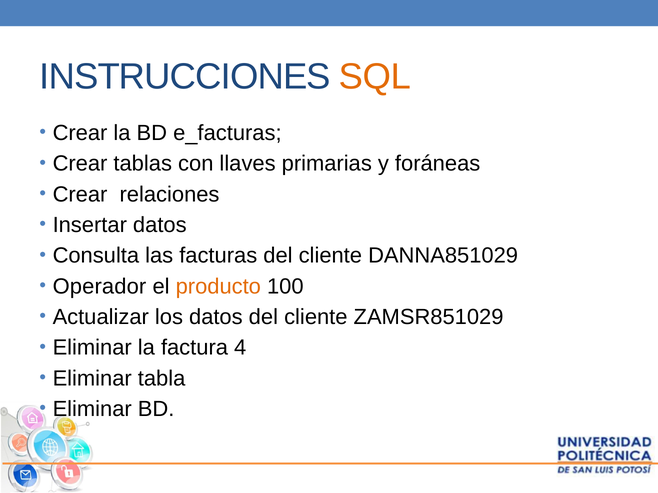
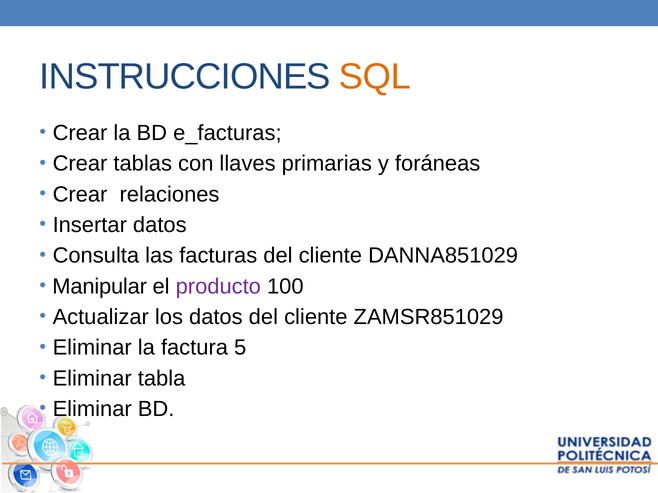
Operador: Operador -> Manipular (100, 287)
producto colour: orange -> purple (218, 287)
4: 4 -> 5 (240, 348)
